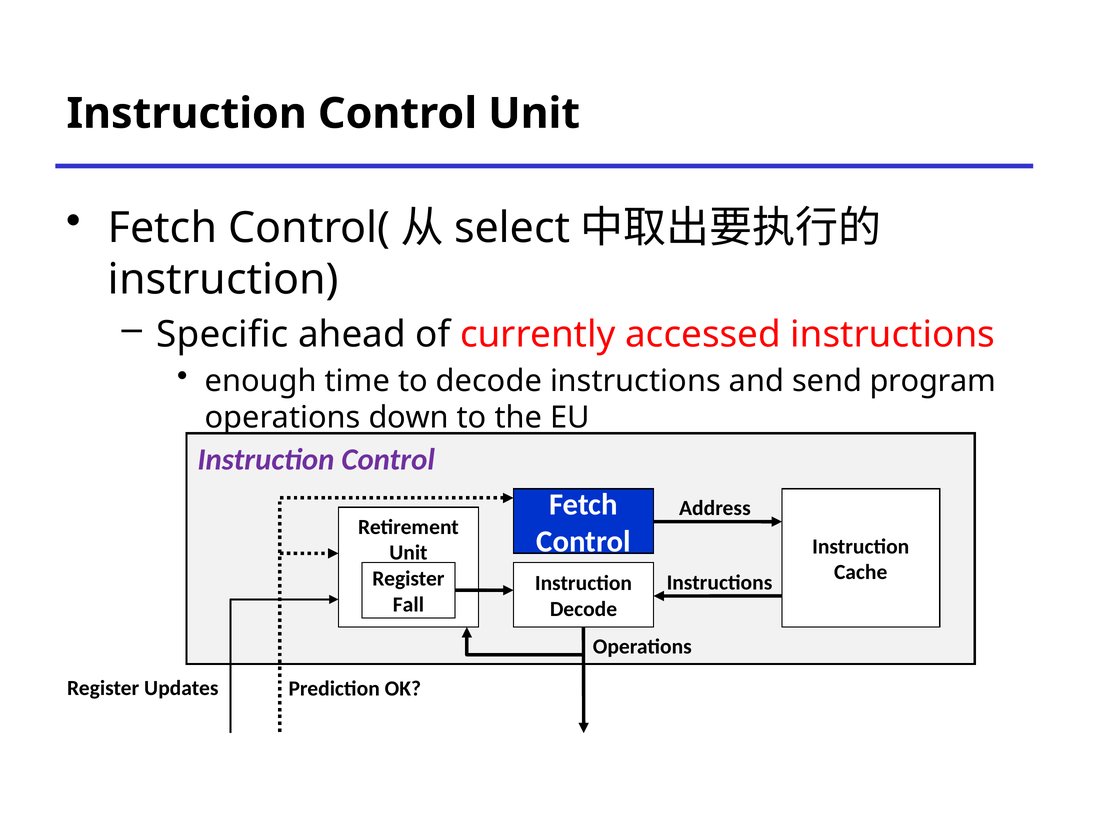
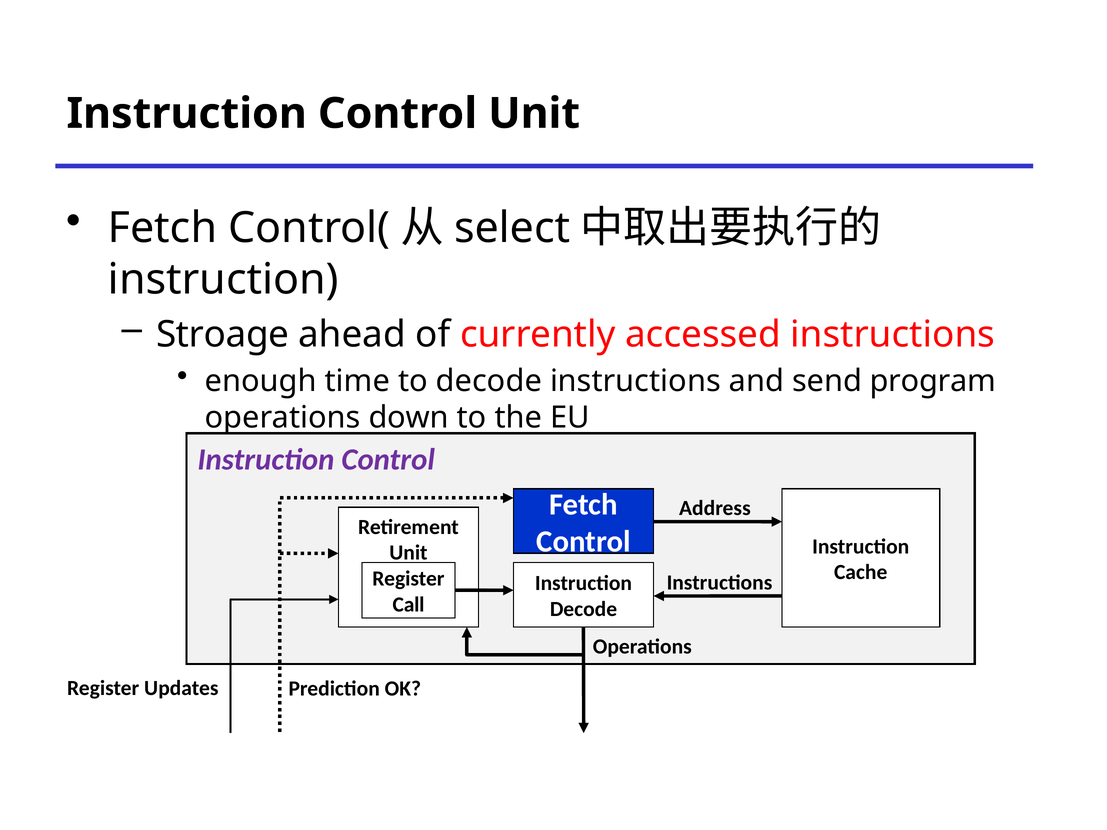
Specific: Specific -> Stroage (223, 335)
Fall: Fall -> Call (409, 605)
